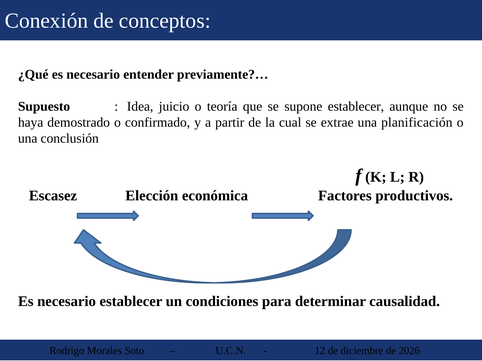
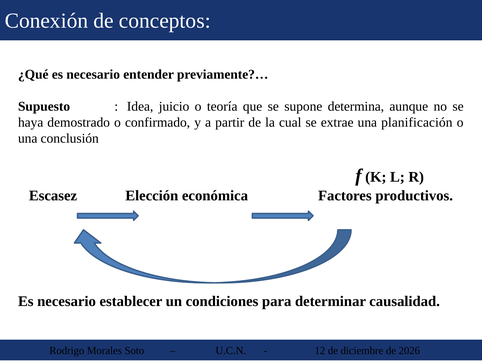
supone establecer: establecer -> determina (356, 107)
